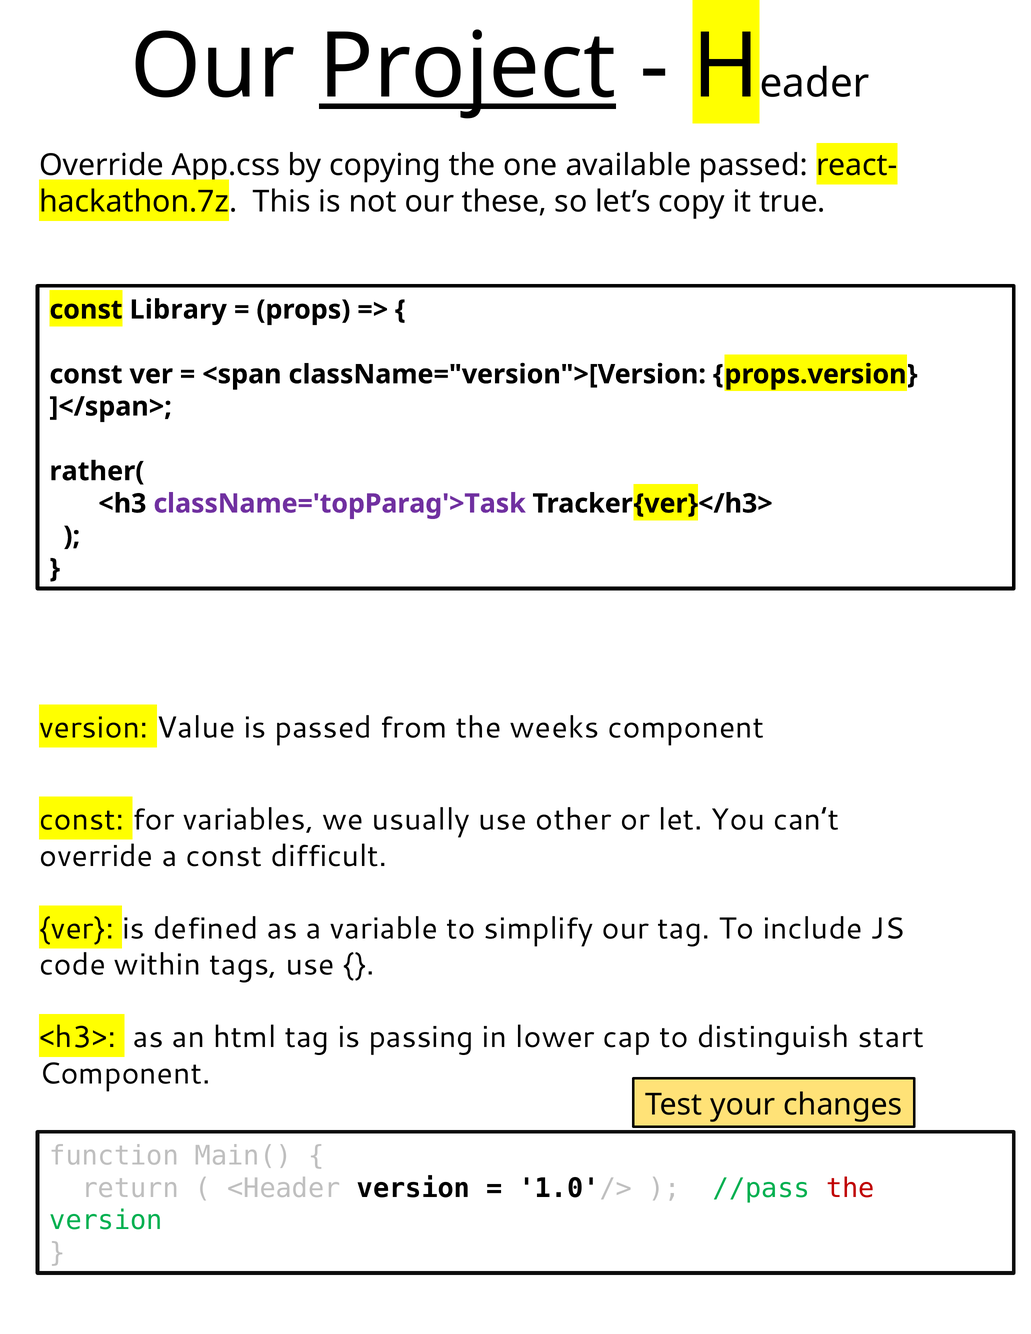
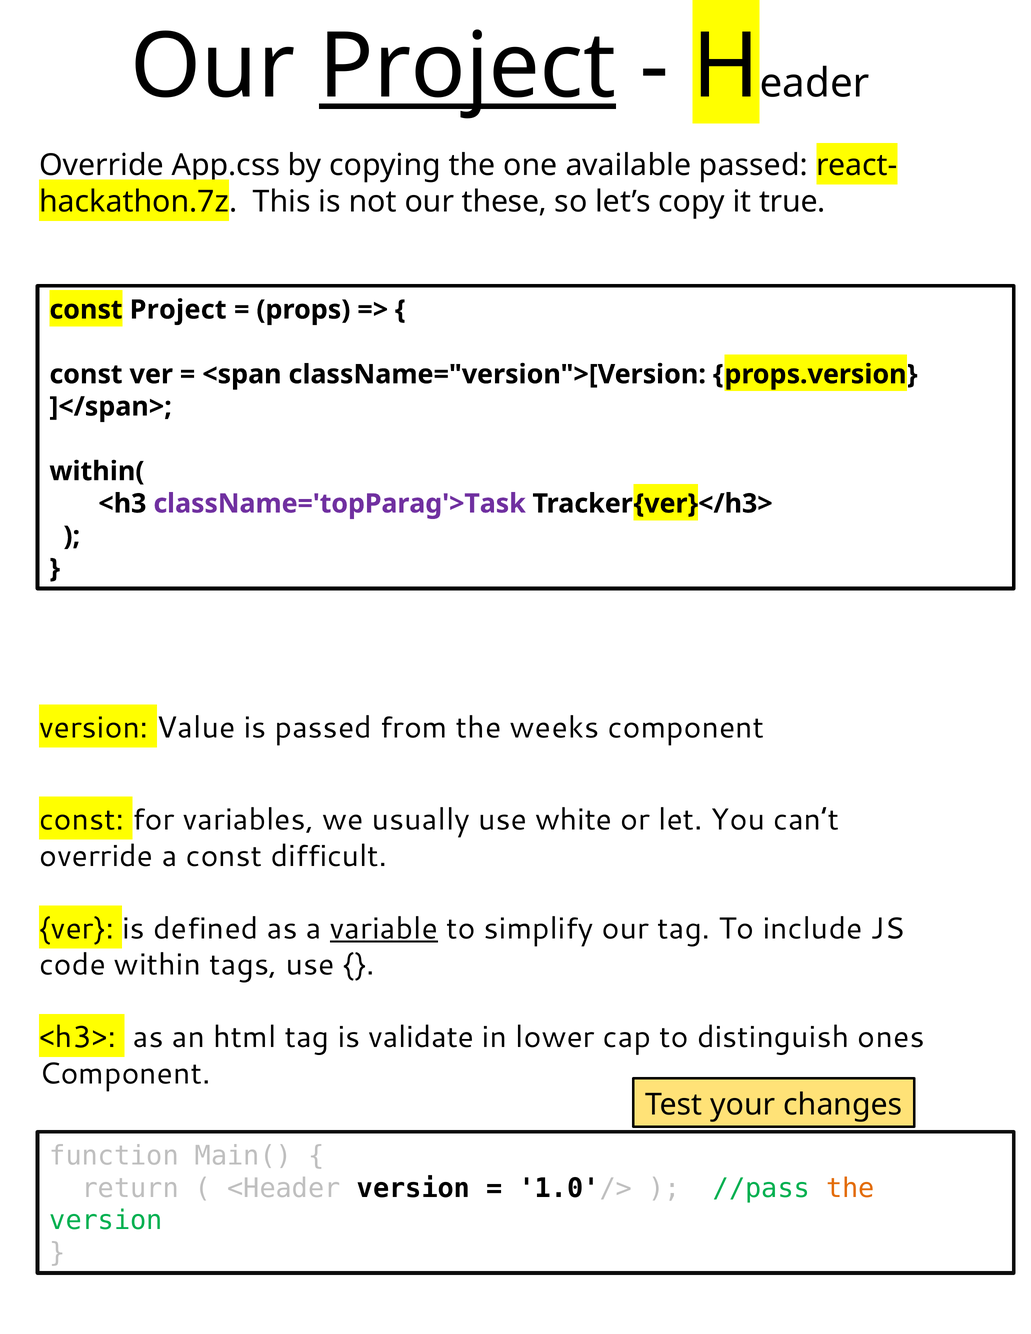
const Library: Library -> Project (178, 310)
rather(: rather( -> within( (97, 471)
other: other -> white (574, 820)
variable underline: none -> present (384, 929)
passing: passing -> validate (421, 1037)
start: start -> ones (891, 1037)
the colour: red -> orange (850, 1188)
